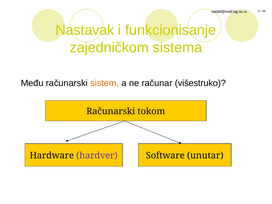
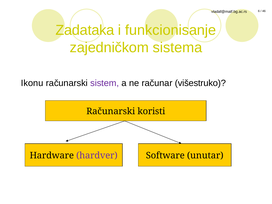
Nastavak: Nastavak -> Zadataka (85, 30)
Među: Među -> Ikonu (32, 83)
sistem colour: orange -> purple (105, 83)
tokom: tokom -> koristi (151, 111)
